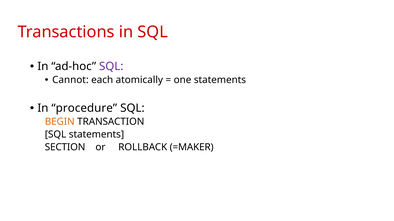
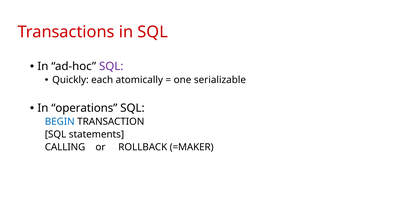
Cannot: Cannot -> Quickly (70, 80)
one statements: statements -> serializable (220, 80)
procedure: procedure -> operations (84, 108)
BEGIN colour: orange -> blue (60, 122)
SECTION: SECTION -> CALLING (65, 147)
